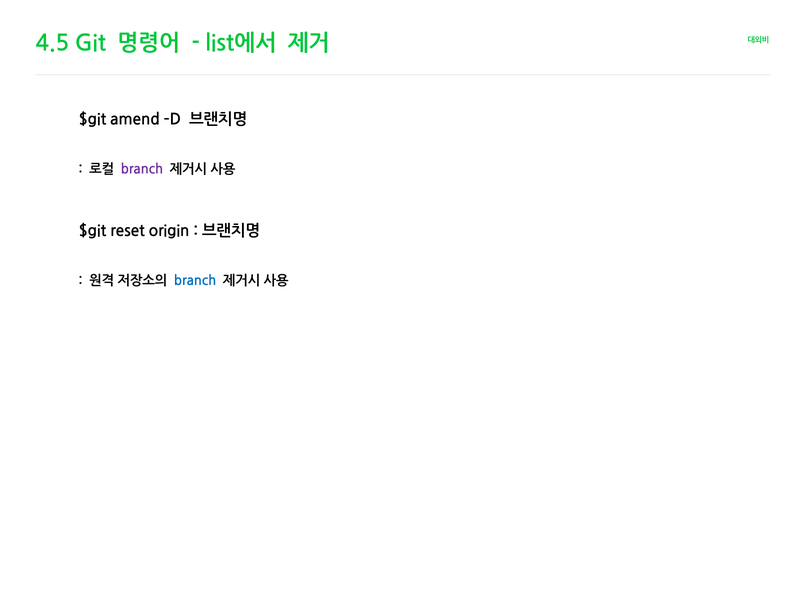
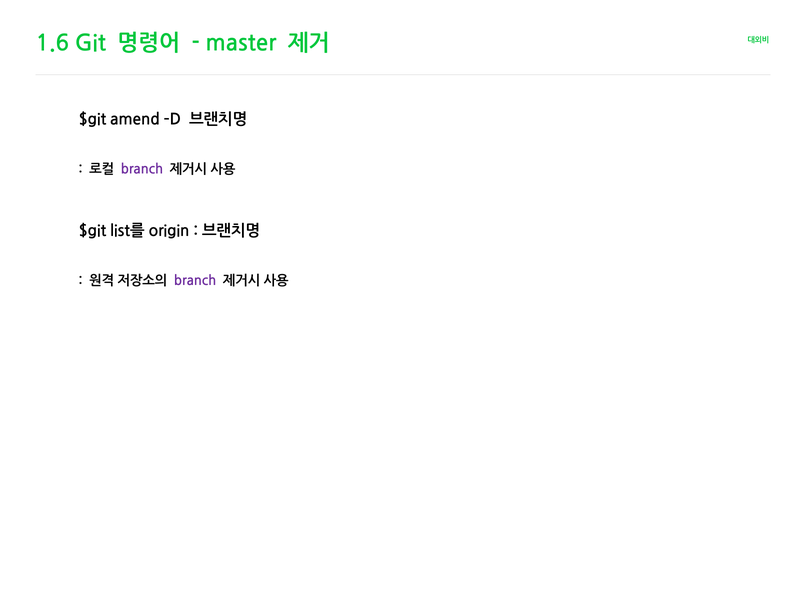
4.5: 4.5 -> 1.6 (52, 43)
list에서: list에서 -> master (241, 43)
reset: reset -> list를 (127, 231)
branch colour: blue -> purple (195, 281)
